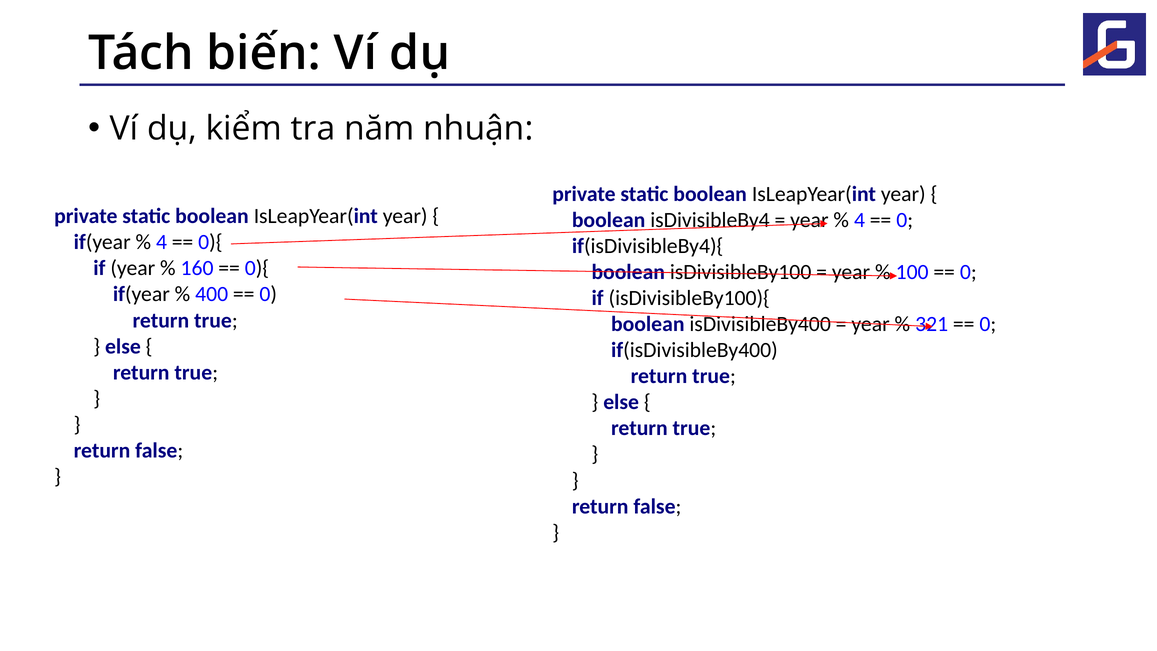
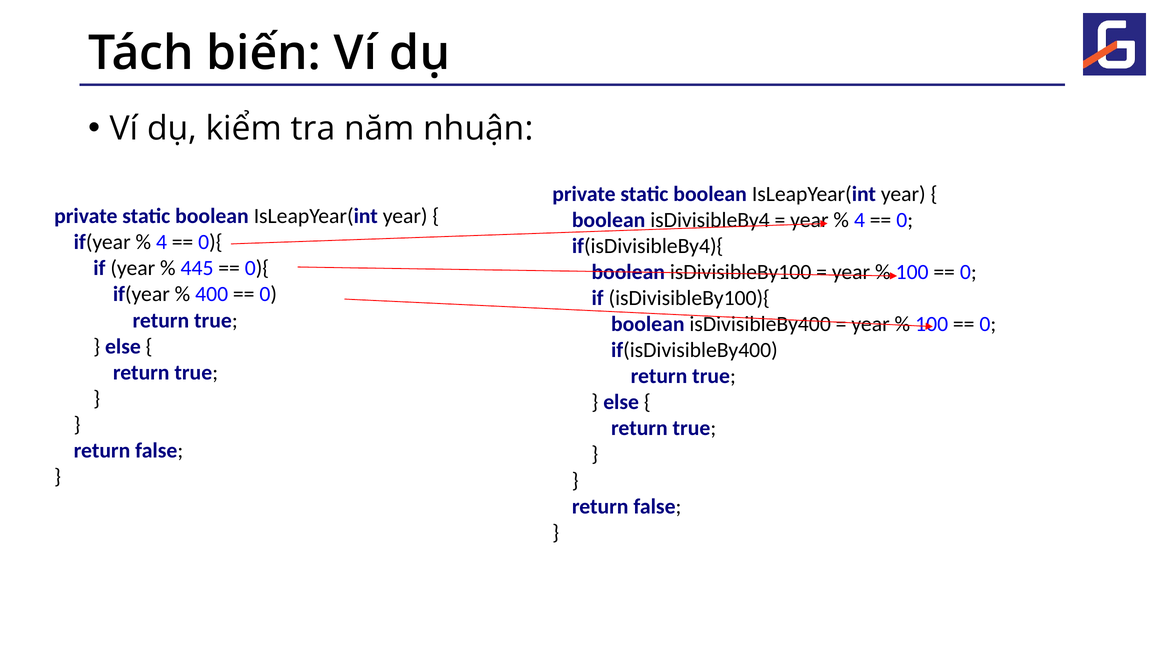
160: 160 -> 445 (197, 268)
321: 321 -> 100 (932, 324)
